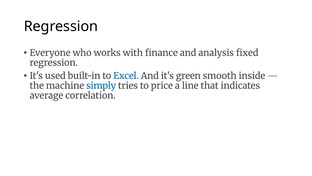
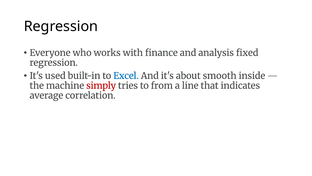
green: green -> about (188, 76)
simply colour: blue -> red (101, 85)
price: price -> from (162, 85)
